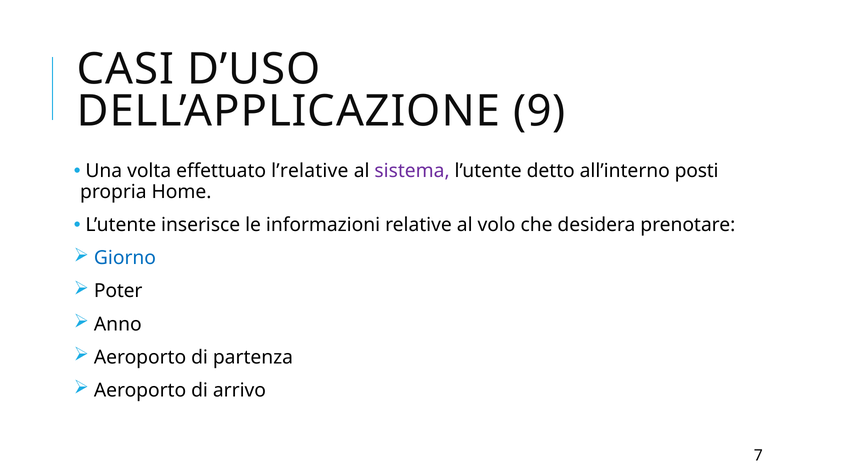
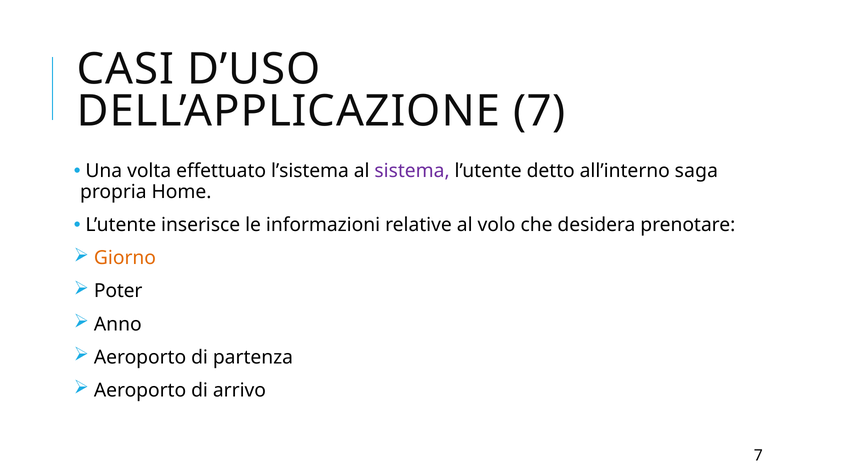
DELL’APPLICAZIONE 9: 9 -> 7 (539, 111)
l’relative: l’relative -> l’sistema (310, 171)
posti: posti -> saga (696, 171)
Giorno colour: blue -> orange (125, 258)
